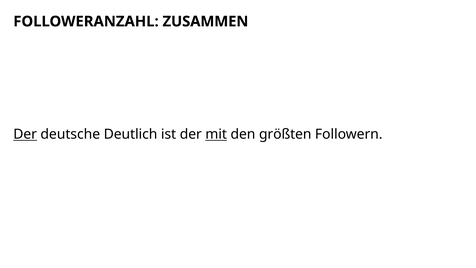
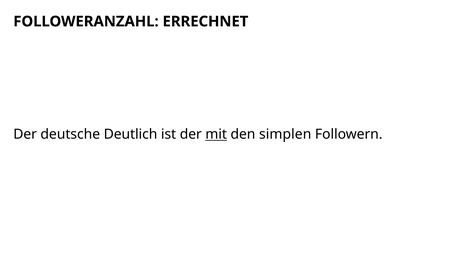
ZUSAMMEN: ZUSAMMEN -> ERRECHNET (205, 21)
Der underline: present -> none (25, 134)
größten: größten -> simplen (285, 134)
